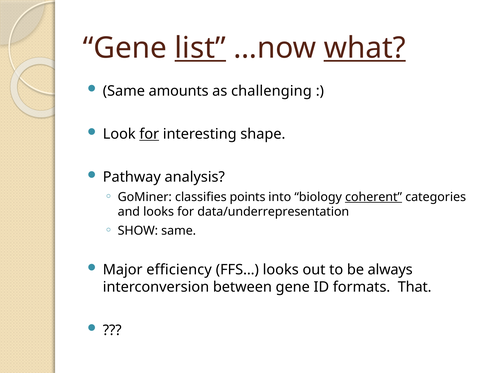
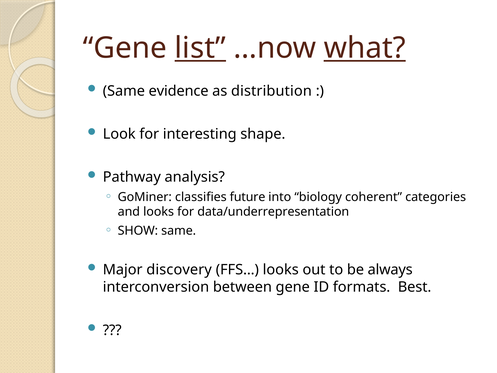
amounts: amounts -> evidence (179, 91)
challenging: challenging -> distribution (271, 91)
for underline: present -> none (149, 134)
points: points -> future (248, 197)
coherent underline: present -> none (374, 197)
efficiency: efficiency -> discovery (179, 270)
That: That -> Best (415, 287)
